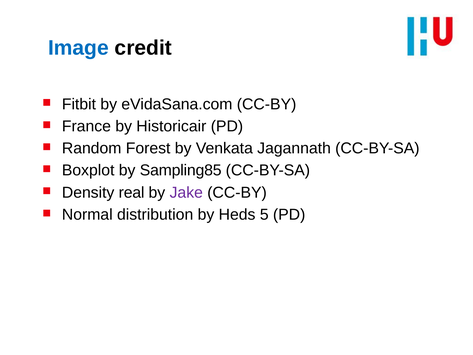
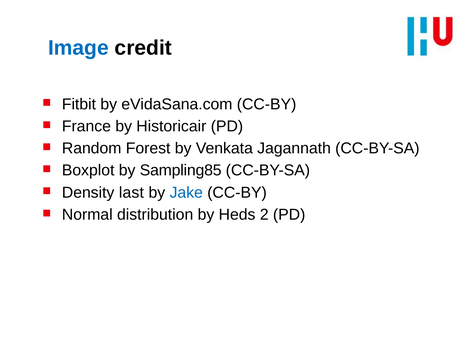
real: real -> last (131, 192)
Jake colour: purple -> blue (186, 192)
5: 5 -> 2 (264, 214)
